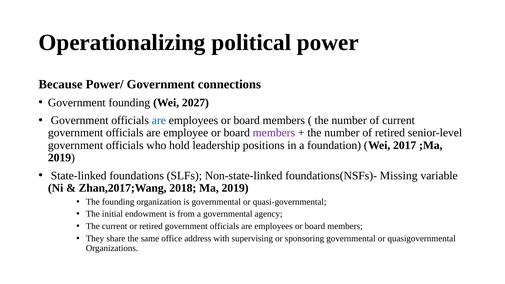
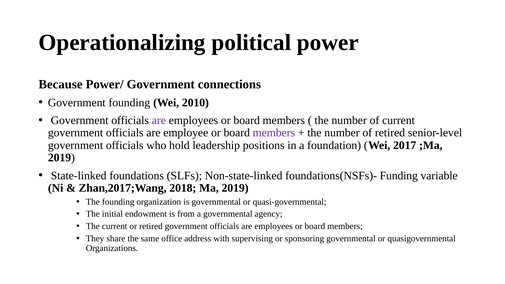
2027: 2027 -> 2010 (195, 103)
are colour: blue -> purple (159, 120)
Missing: Missing -> Funding (399, 176)
